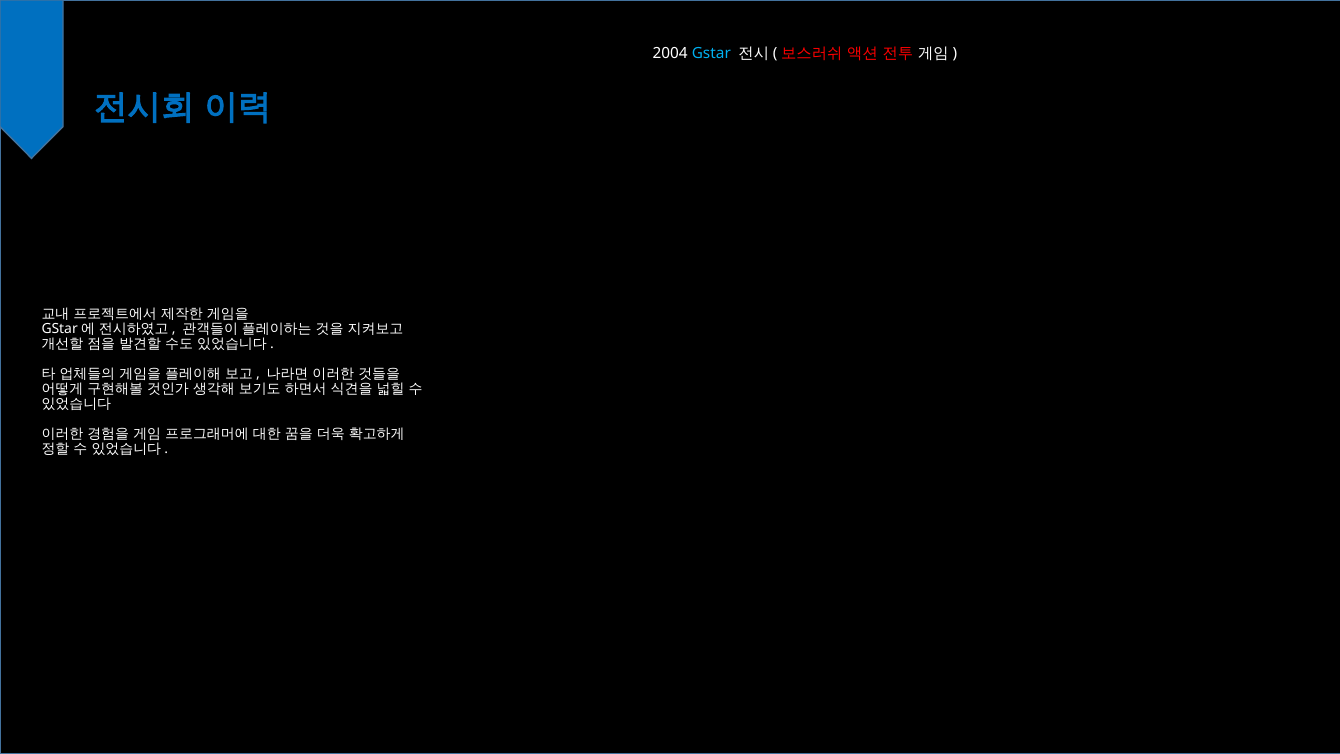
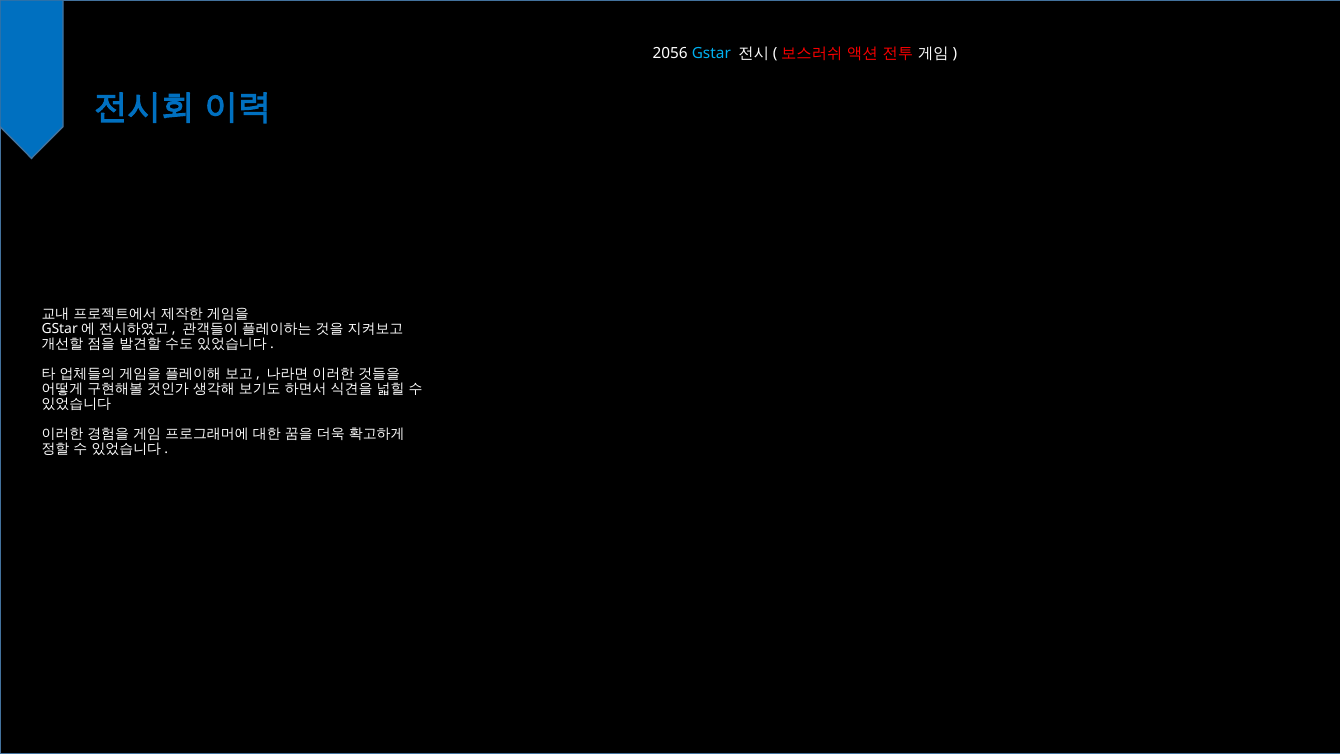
2004: 2004 -> 2056 (670, 53)
